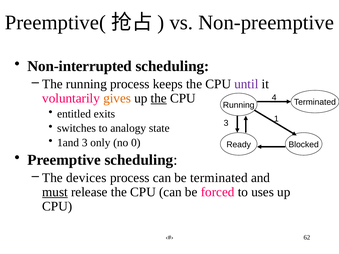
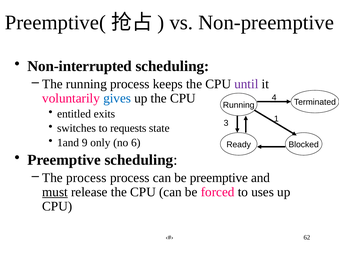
gives colour: orange -> blue (117, 98)
the underline: present -> none (159, 98)
analogy: analogy -> requests (128, 128)
1and 3: 3 -> 9 (85, 143)
0: 0 -> 6 (136, 143)
The devices: devices -> process (86, 178)
be terminated: terminated -> preemptive (219, 178)
